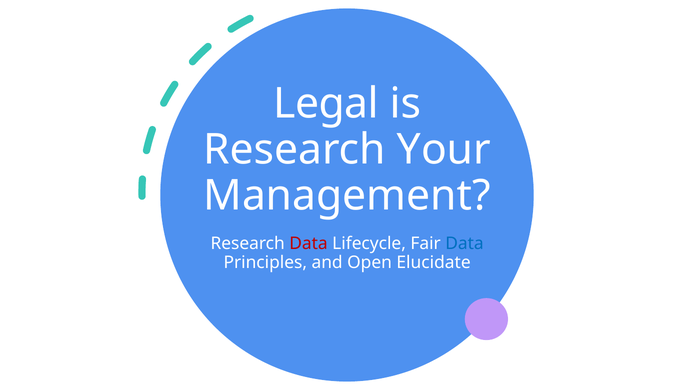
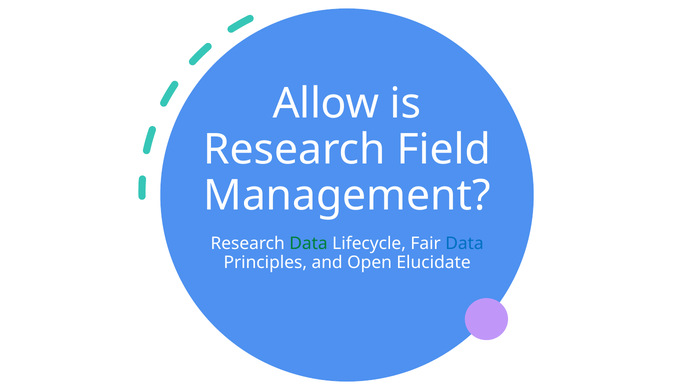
Legal: Legal -> Allow (326, 104)
Your: Your -> Field (444, 150)
Data colour: red -> green (309, 244)
